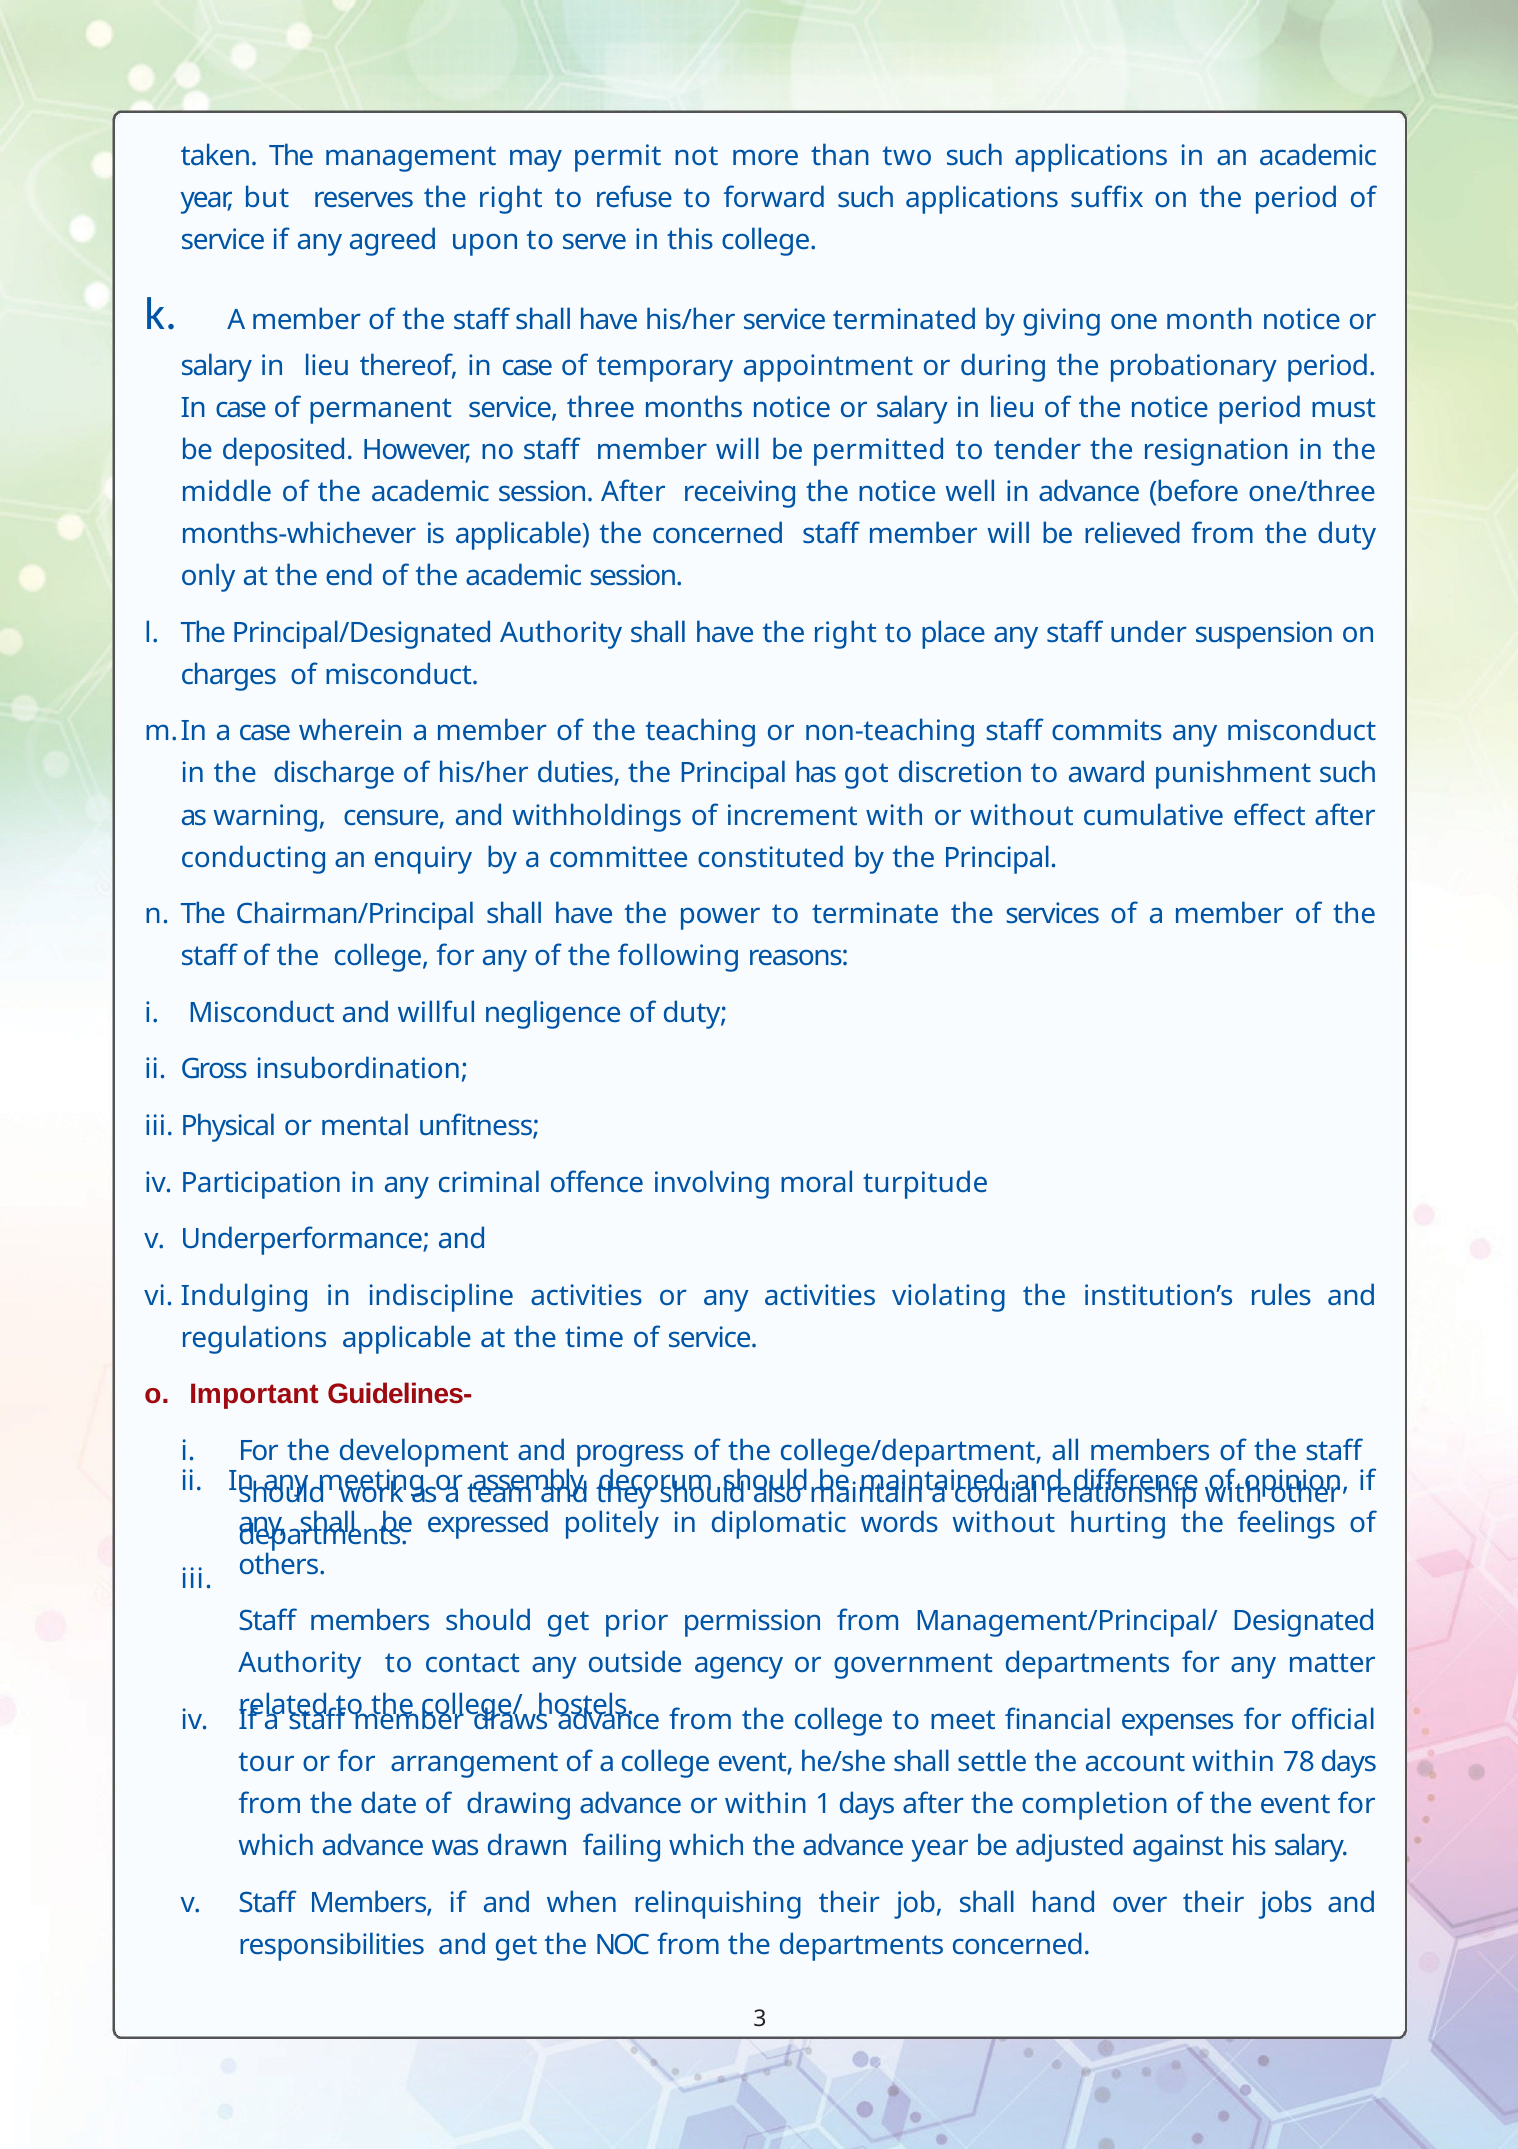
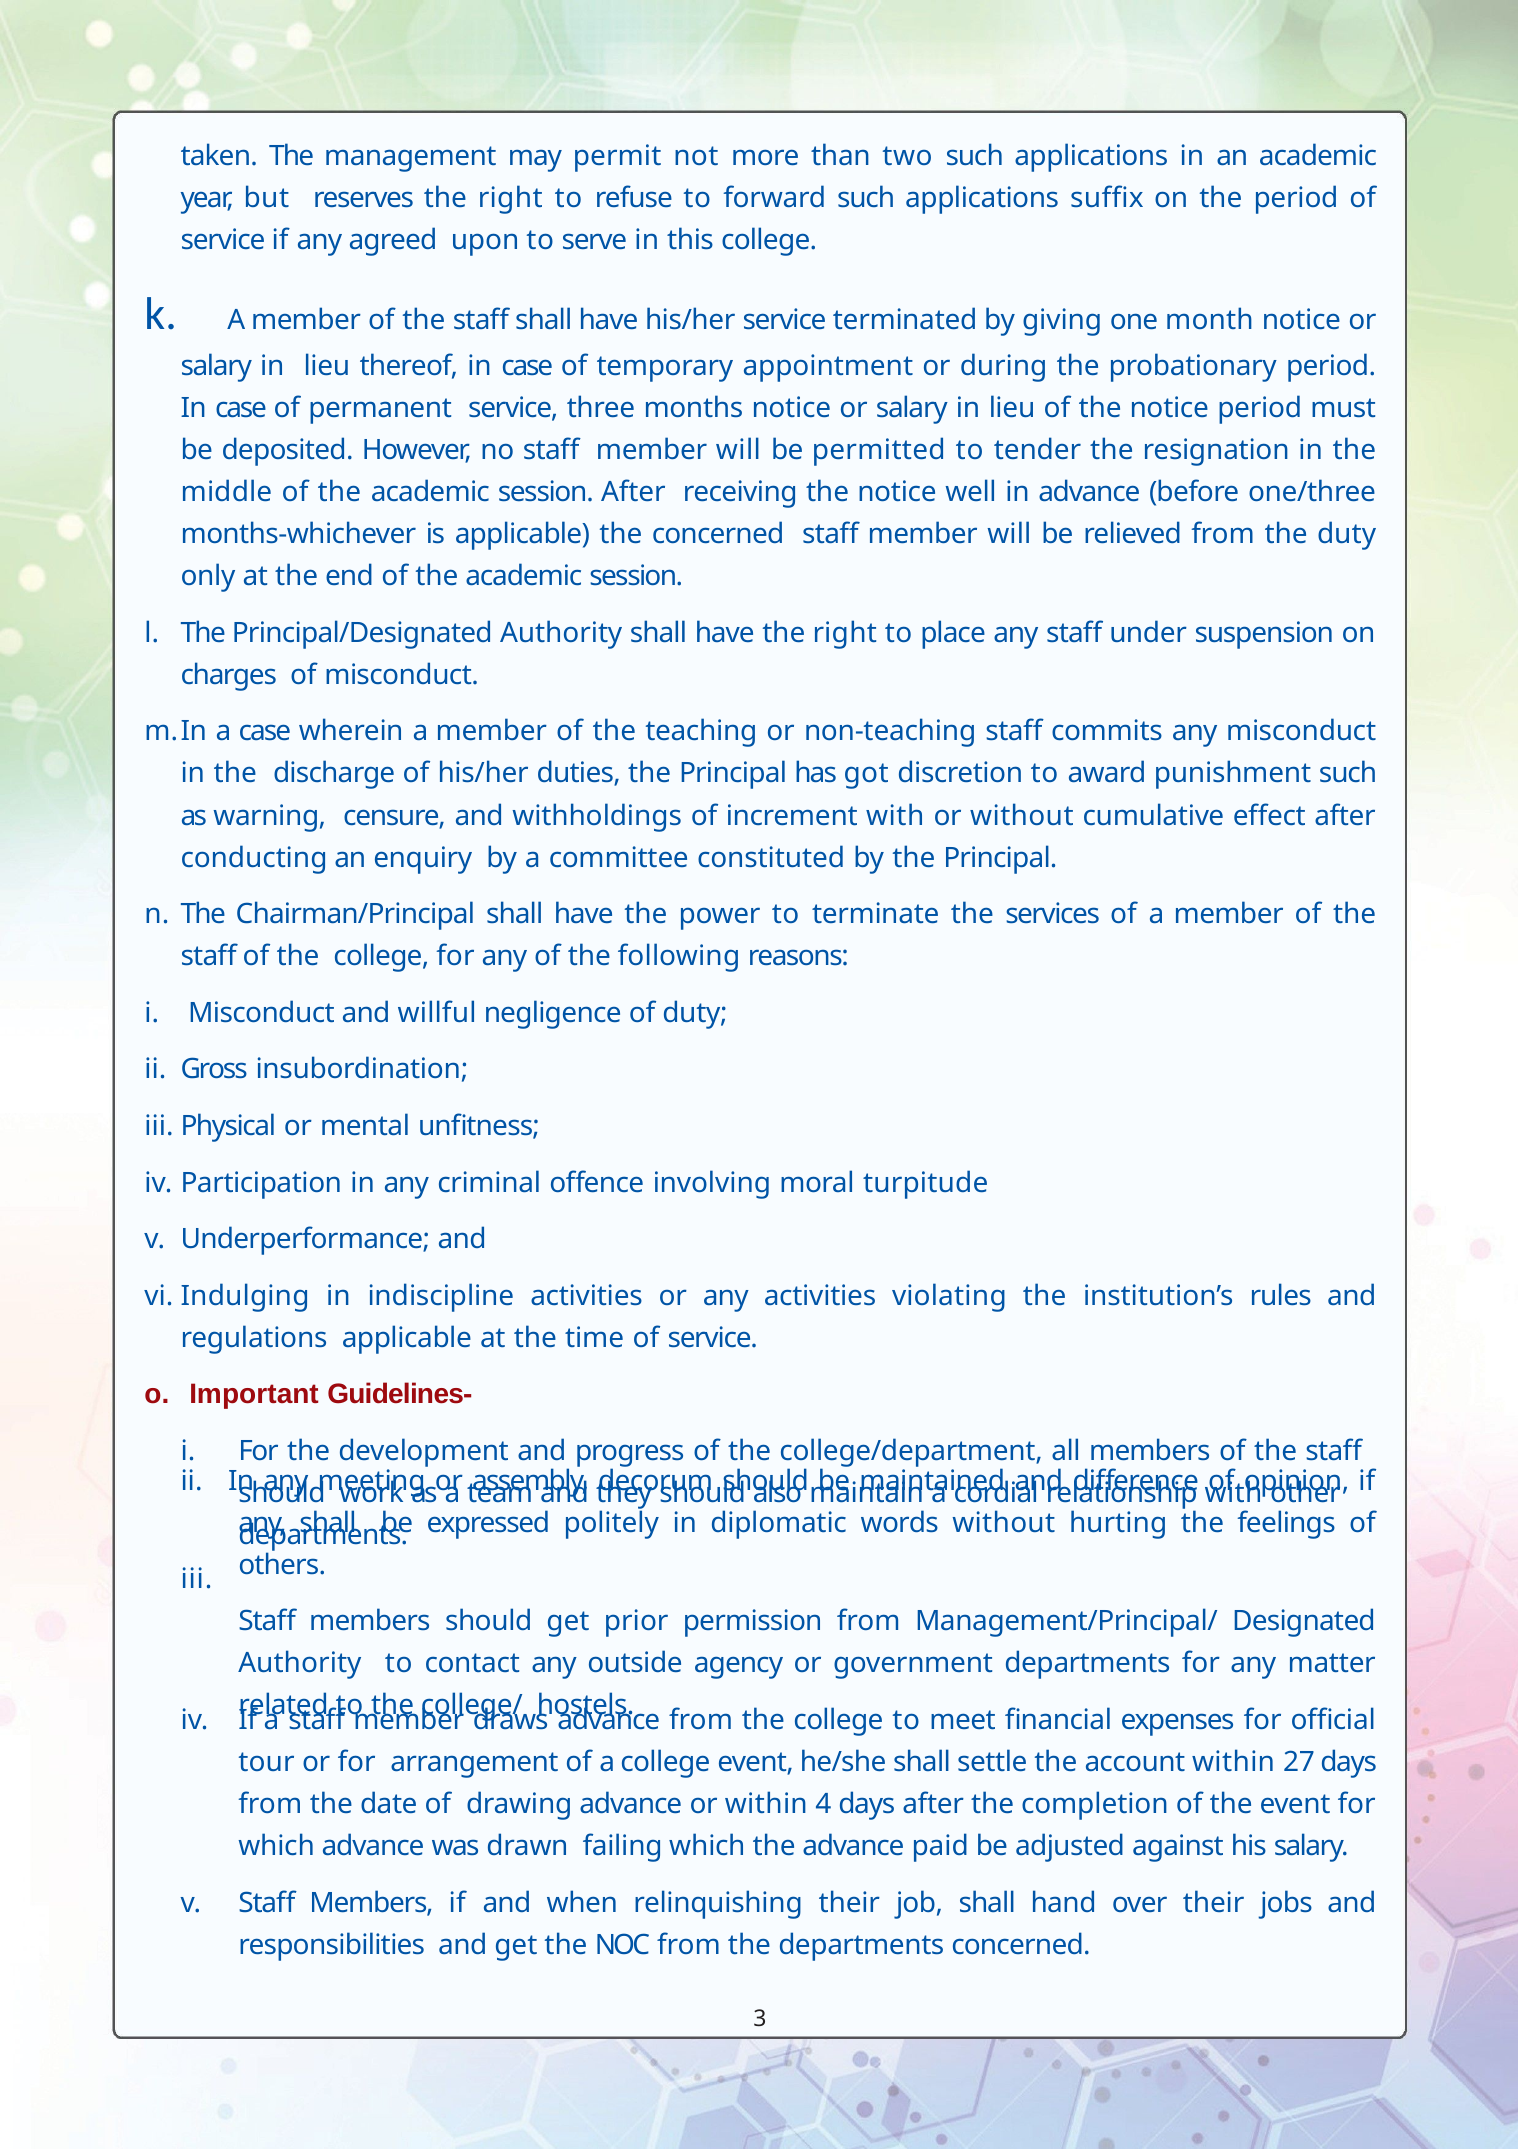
78: 78 -> 27 (1299, 1762)
1: 1 -> 4 (824, 1804)
advance year: year -> paid (940, 1846)
